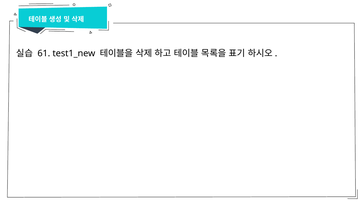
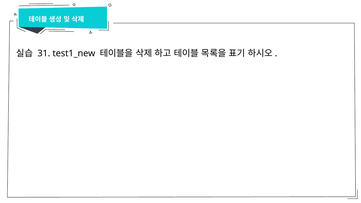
61: 61 -> 31 (44, 54)
